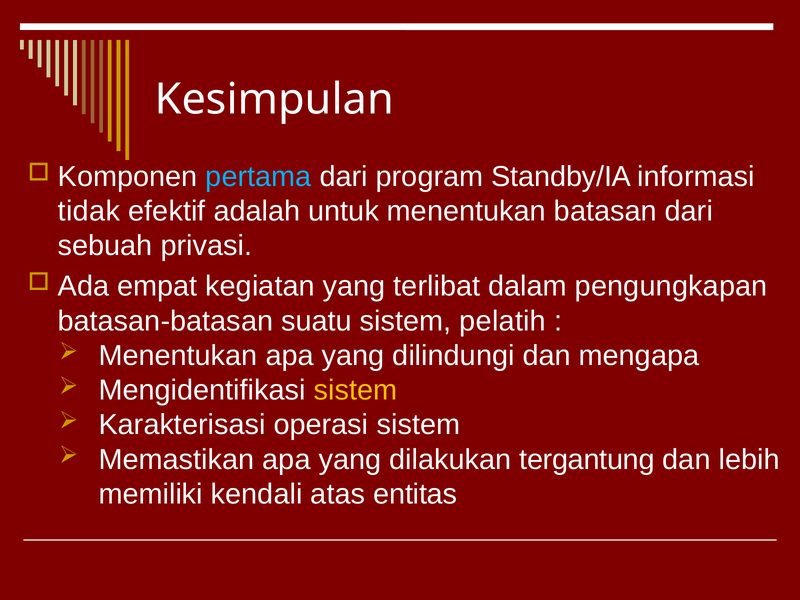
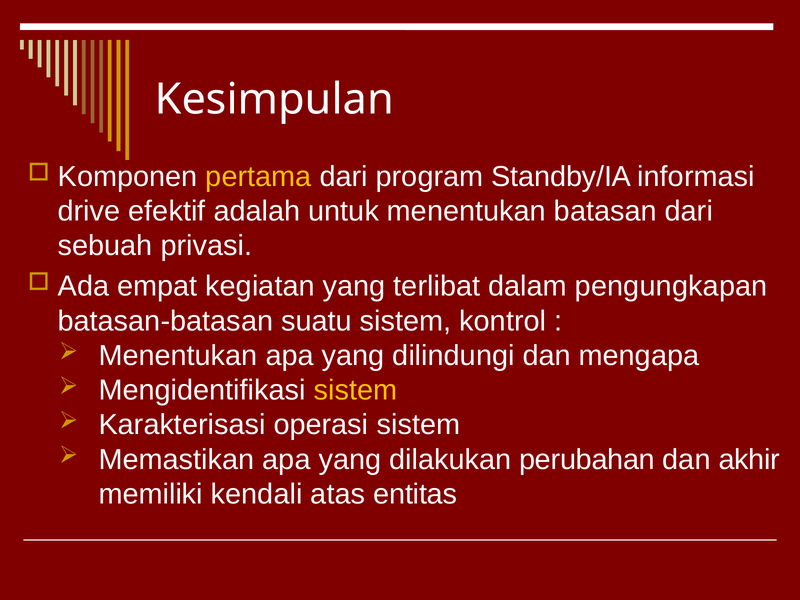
pertama colour: light blue -> yellow (258, 177)
tidak: tidak -> drive (89, 211)
pelatih: pelatih -> kontrol (503, 321)
tergantung: tergantung -> perubahan (587, 460)
lebih: lebih -> akhir (749, 460)
